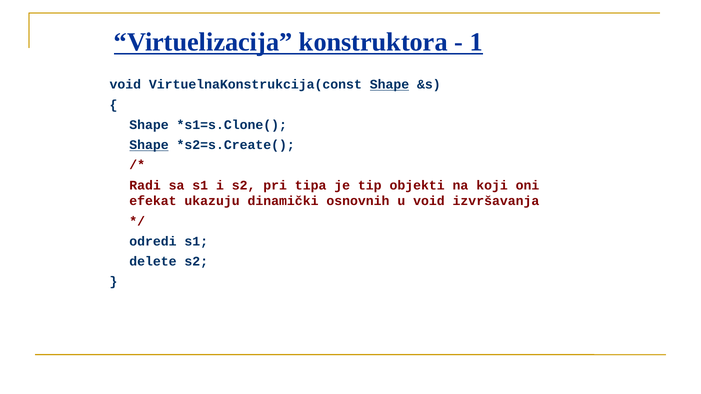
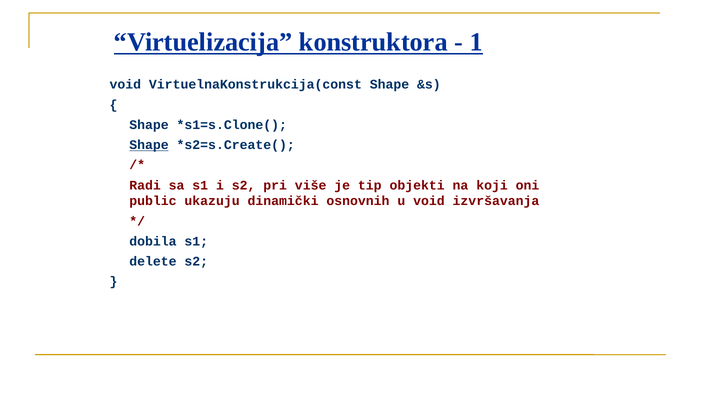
Shape underline: present -> none (389, 85)
tipa: tipa -> više (311, 185)
efekat: efekat -> public (153, 201)
odredi: odredi -> dobila (153, 242)
